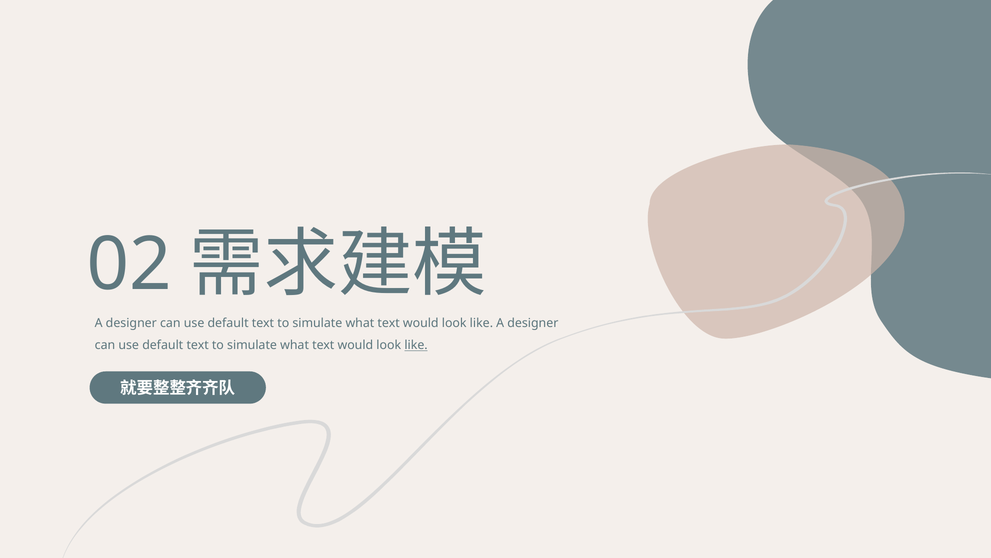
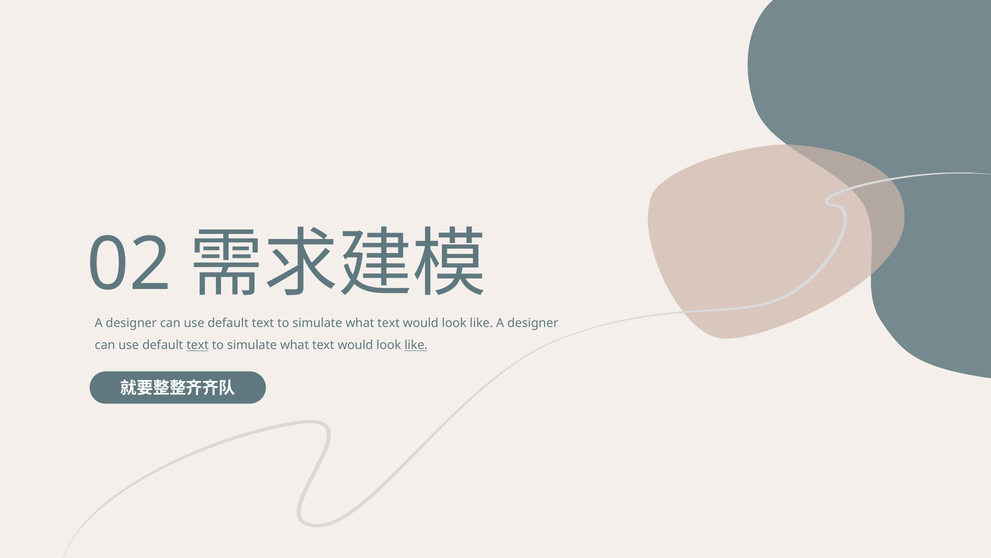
text underline: none -> present (198, 345)
